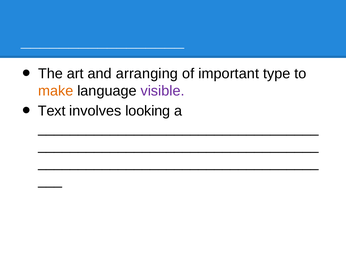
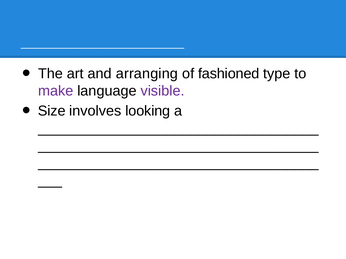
important: important -> fashioned (229, 74)
make colour: orange -> purple (56, 91)
Text: Text -> Size (52, 111)
